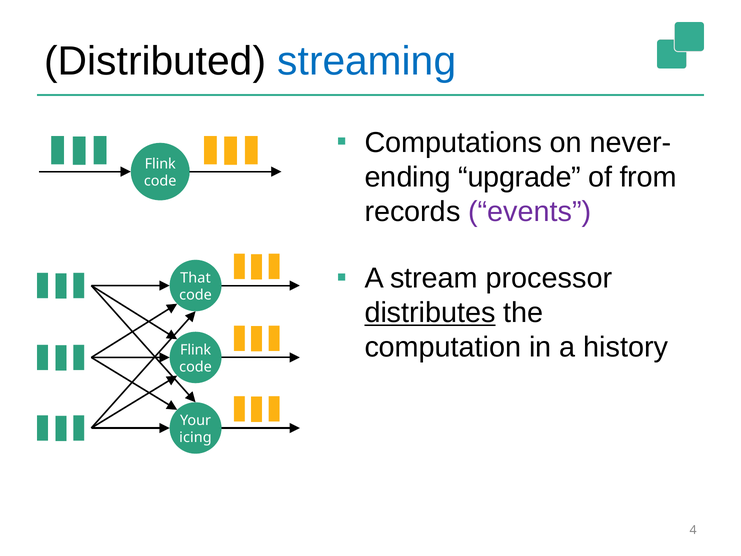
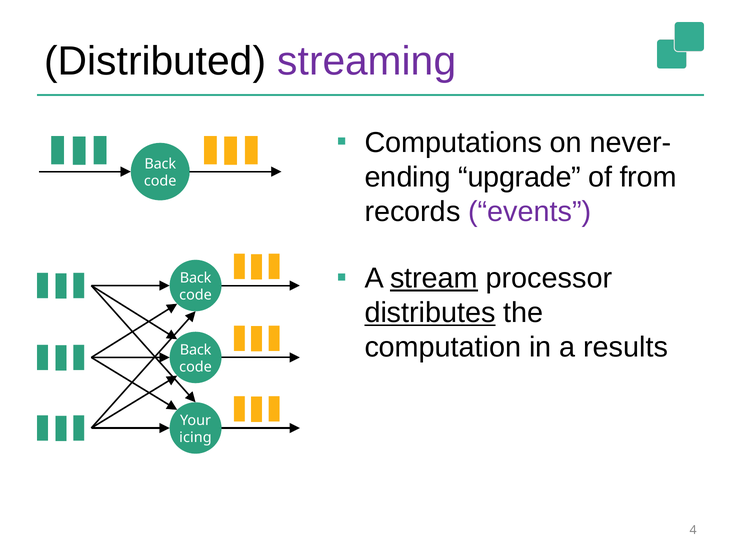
streaming colour: blue -> purple (367, 61)
Flink: Flink -> Back (160, 164)
stream underline: none -> present (434, 278)
That: That -> Back (196, 278)
history: history -> results (626, 347)
Flink: Flink -> Back (196, 350)
